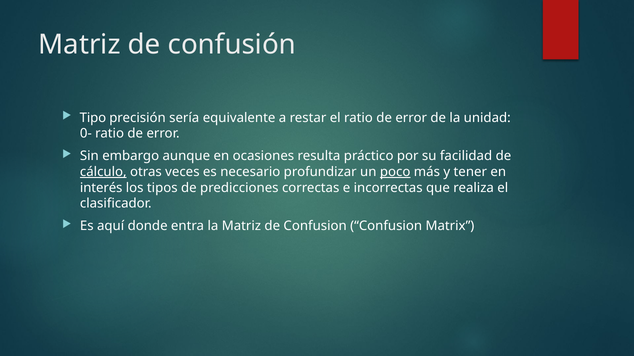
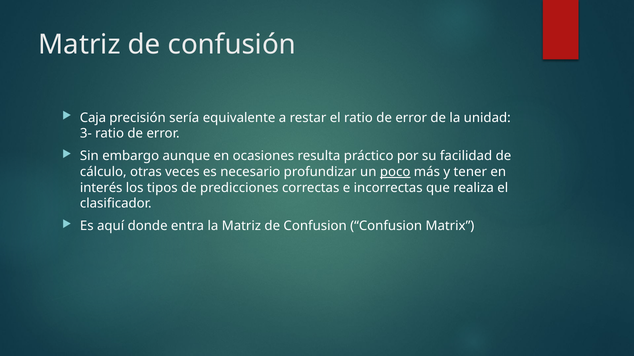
Tipo: Tipo -> Caja (93, 118)
0-: 0- -> 3- (86, 134)
cálculo underline: present -> none (103, 172)
